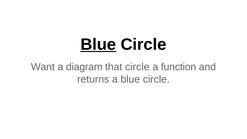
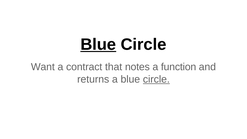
diagram: diagram -> contract (84, 67)
that circle: circle -> notes (137, 67)
circle underline: none -> present (156, 79)
